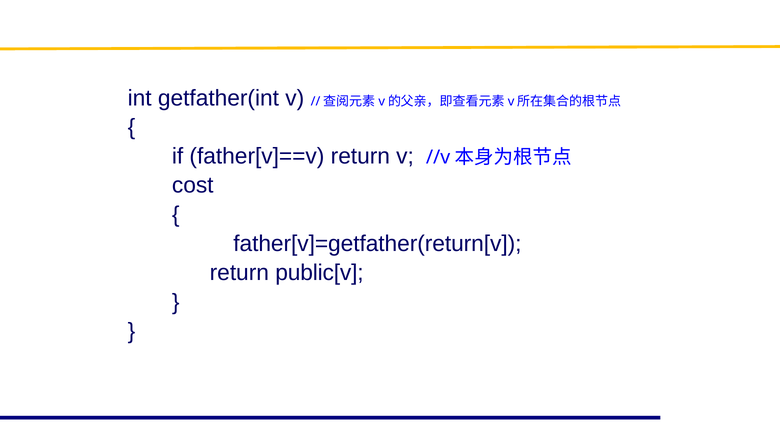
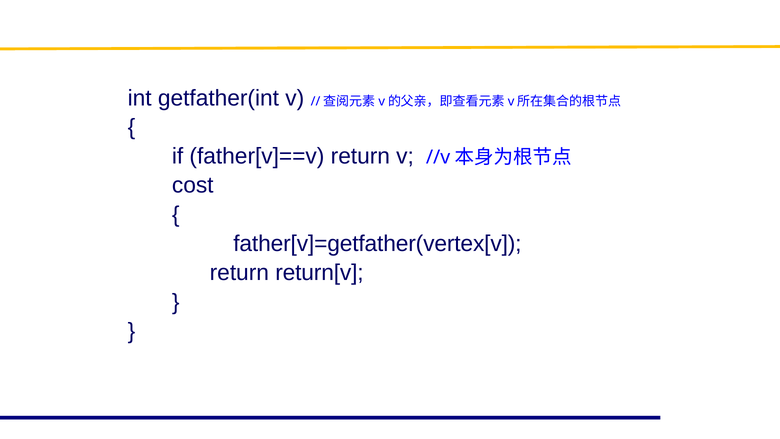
father[v]=getfather(return[v: father[v]=getfather(return[v -> father[v]=getfather(vertex[v (377, 244)
public[v: public[v -> return[v (319, 273)
